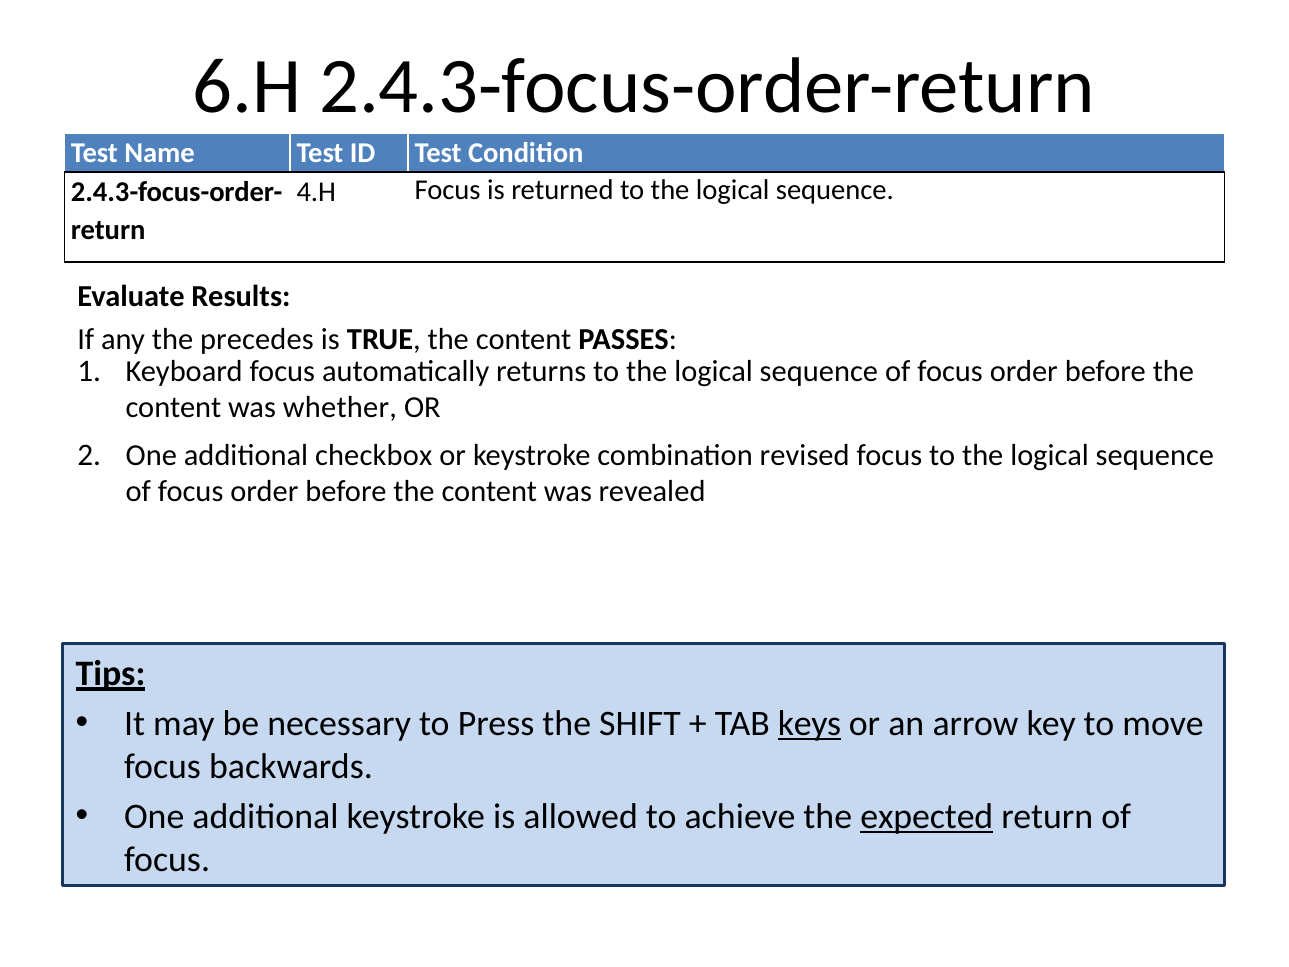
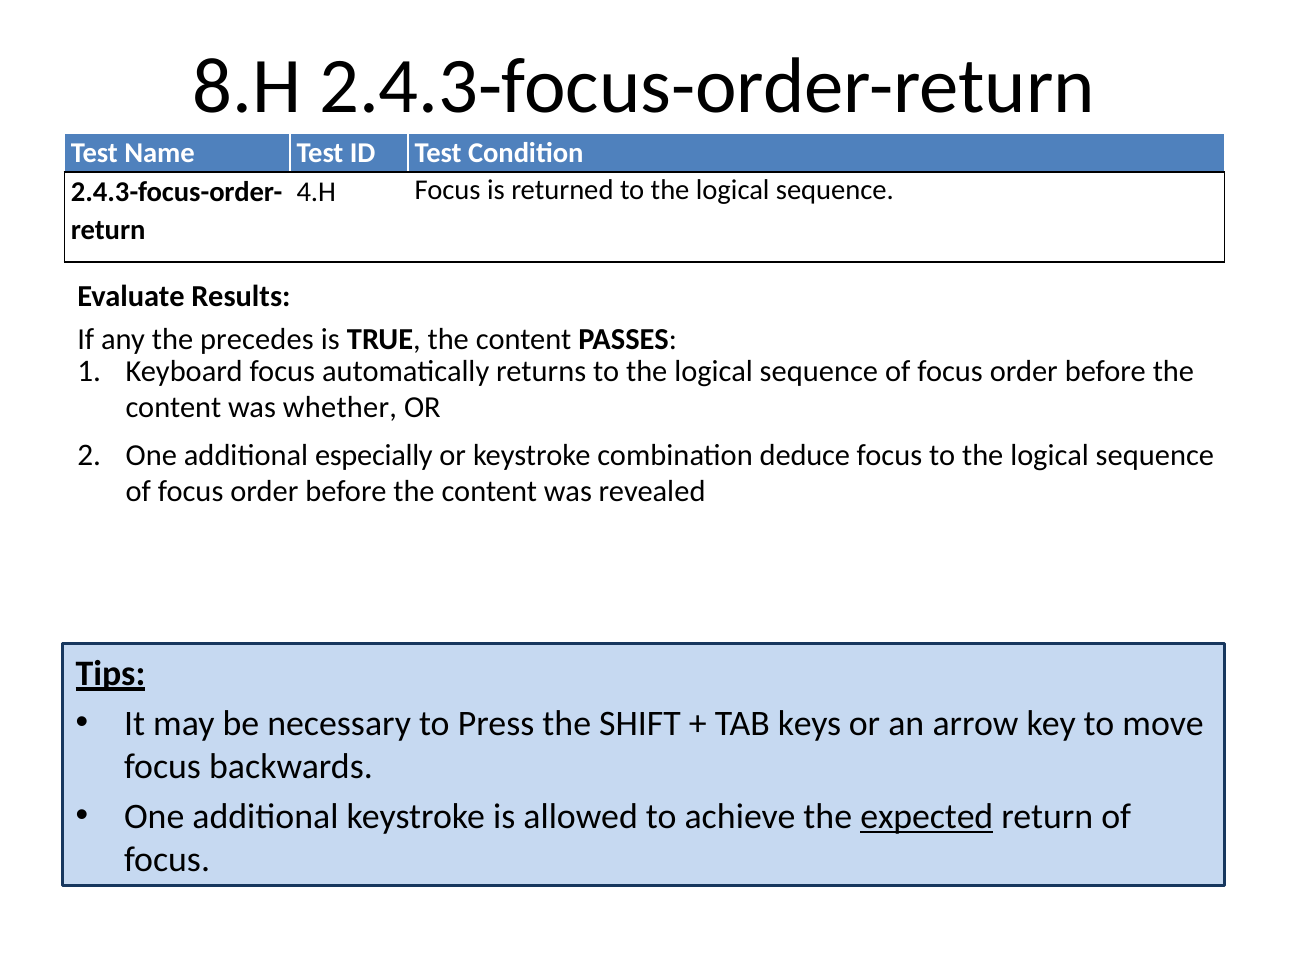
6.H: 6.H -> 8.H (247, 86)
checkbox: checkbox -> especially (374, 456)
revised: revised -> deduce (805, 456)
keys underline: present -> none (810, 724)
